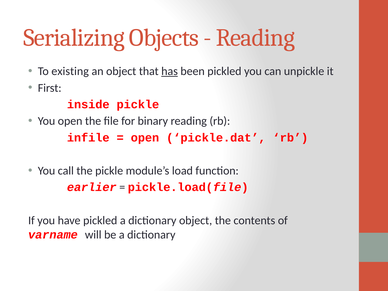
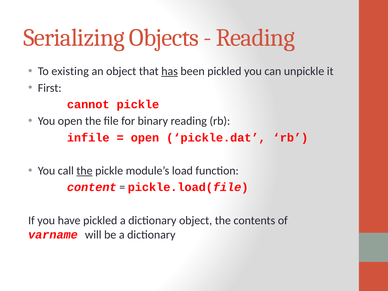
inside: inside -> cannot (88, 104)
the underline: none -> present (85, 171)
earlier: earlier -> content (92, 187)
